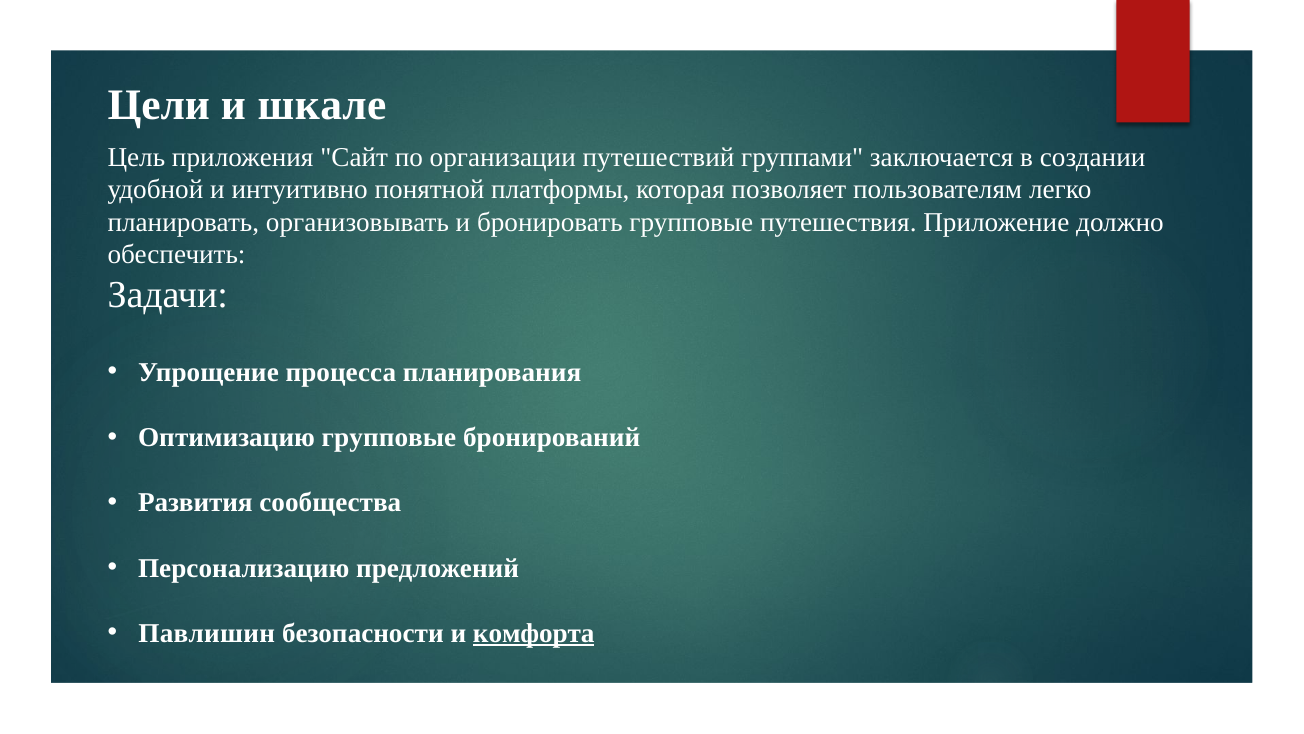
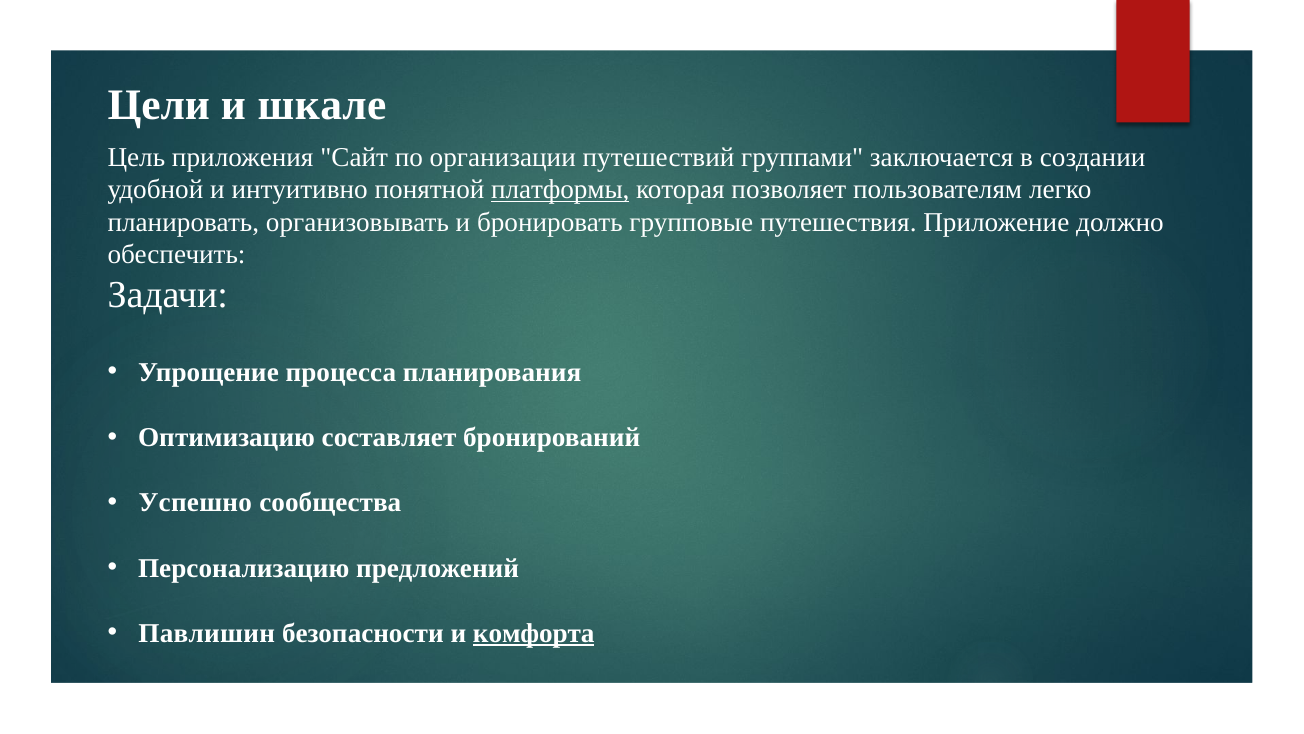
платформы underline: none -> present (560, 190)
Оптимизацию групповые: групповые -> составляет (389, 437)
Развития: Развития -> Успешно (195, 503)
